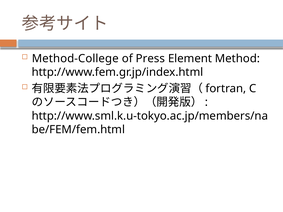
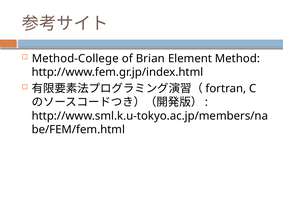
Press: Press -> Brian (150, 59)
